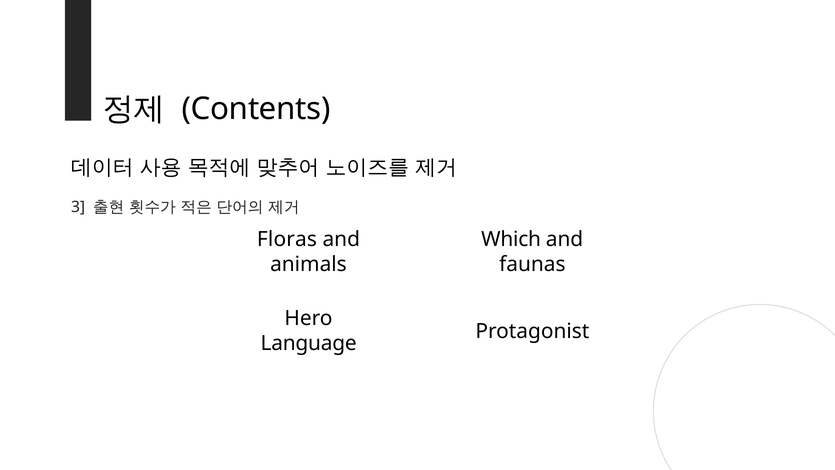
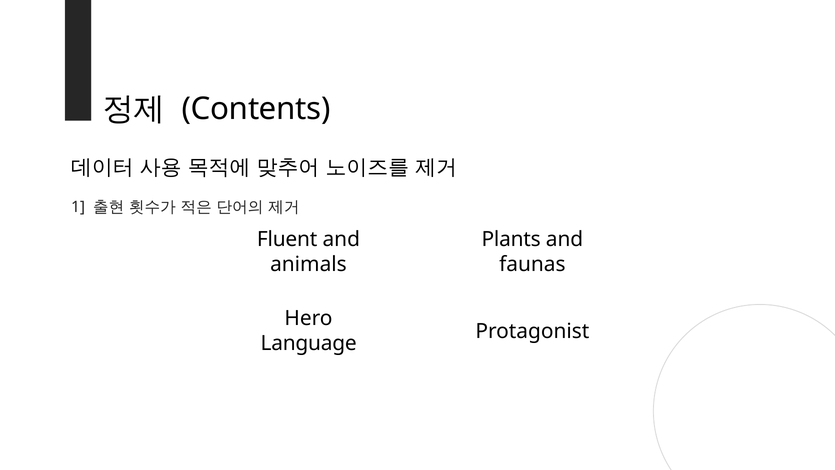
3: 3 -> 1 (78, 207)
Floras: Floras -> Fluent (287, 239)
Which: Which -> Plants (511, 239)
